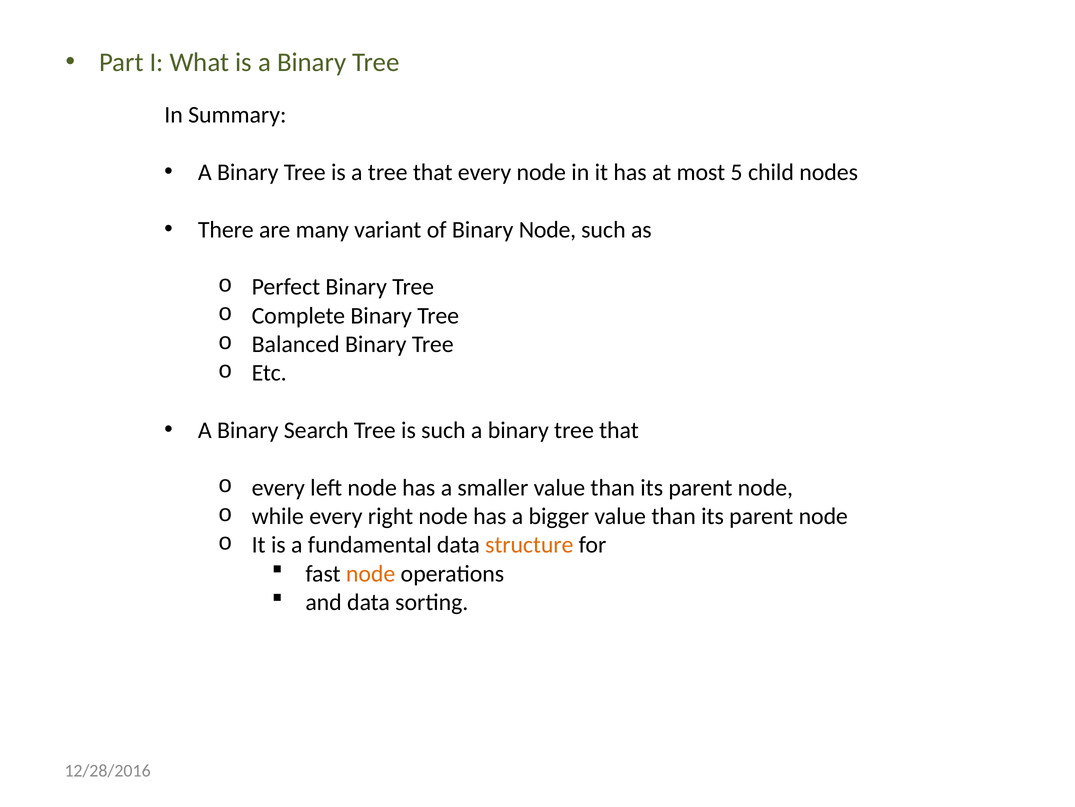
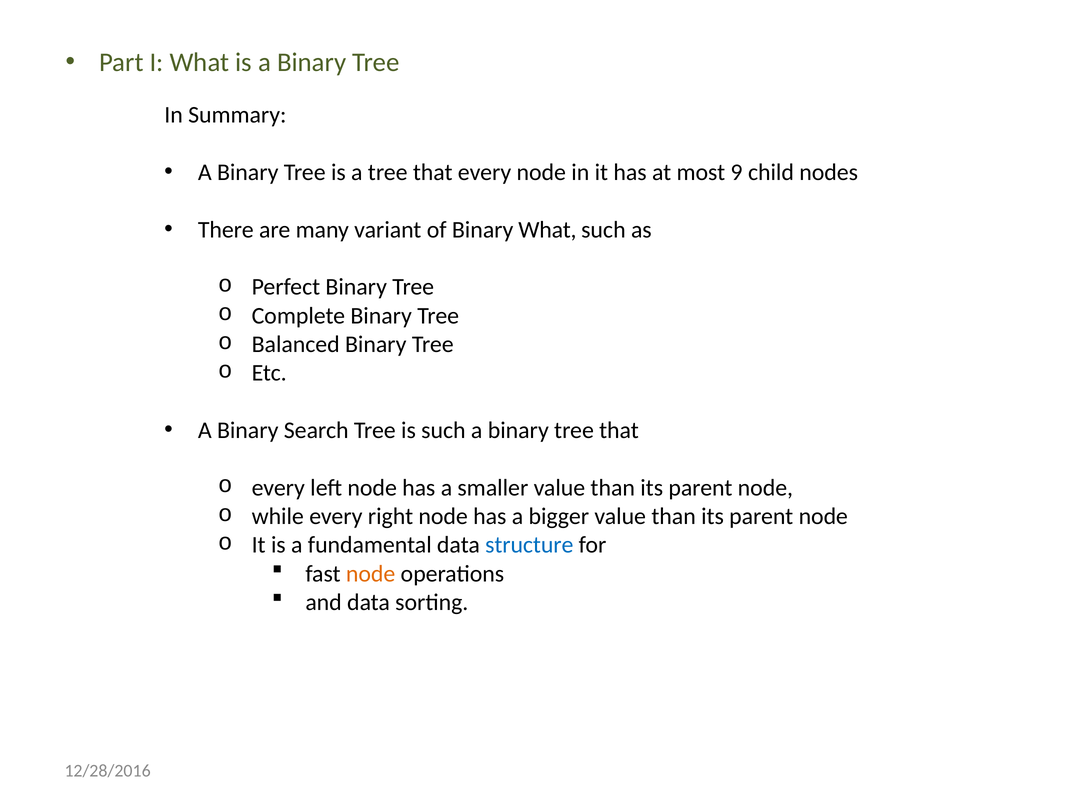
5: 5 -> 9 (737, 172)
Binary Node: Node -> What (547, 229)
structure colour: orange -> blue (529, 545)
